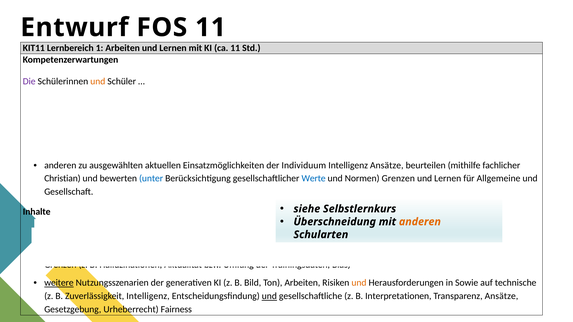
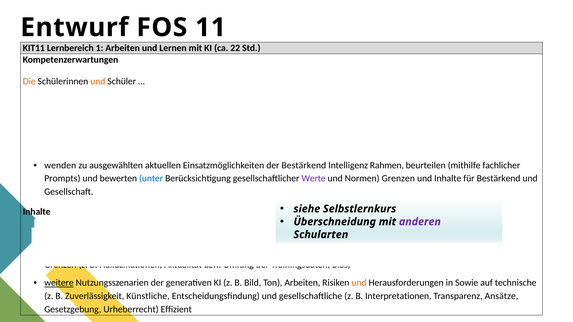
11: 11 -> 22 (235, 48)
Die colour: purple -> orange (29, 82)
anderen: anderen -> wenden (60, 165)
der Individuum: Individuum -> Bestärkend (304, 165)
Intelligenz Ansätze: Ansätze -> Rahmen (387, 165)
Christian: Christian -> Prompts (62, 179)
Werte colour: blue -> purple (314, 179)
Lernen: Lernen -> Inhalte (448, 179)
für Allgemeine: Allgemeine -> Bestärkend (499, 179)
anderen colour: orange -> purple (420, 222)
Zuverlässigkeit Intelligenz: Intelligenz -> Künstliche (148, 296)
und underline: present -> none (269, 296)
Urheberrecht Fairness: Fairness -> Effizient (176, 310)
